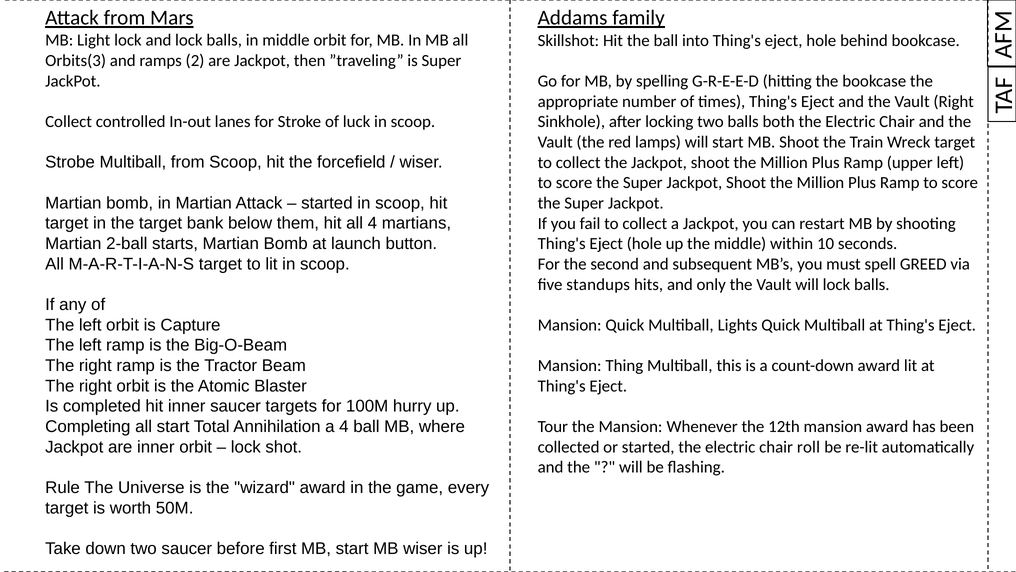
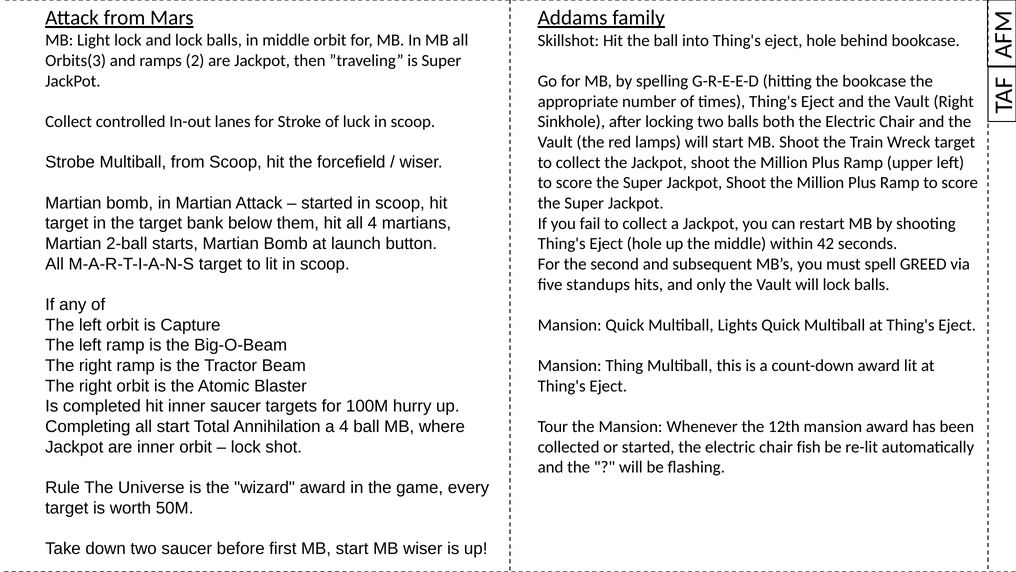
10: 10 -> 42 (826, 244)
roll: roll -> fish (809, 447)
